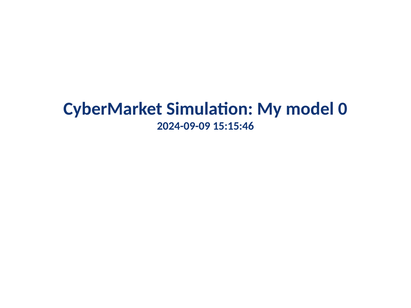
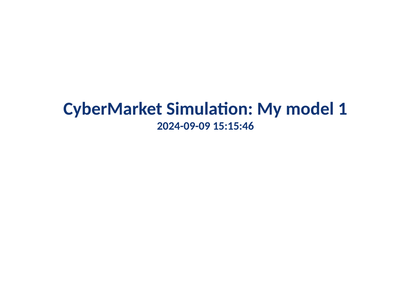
0: 0 -> 1 (343, 109)
